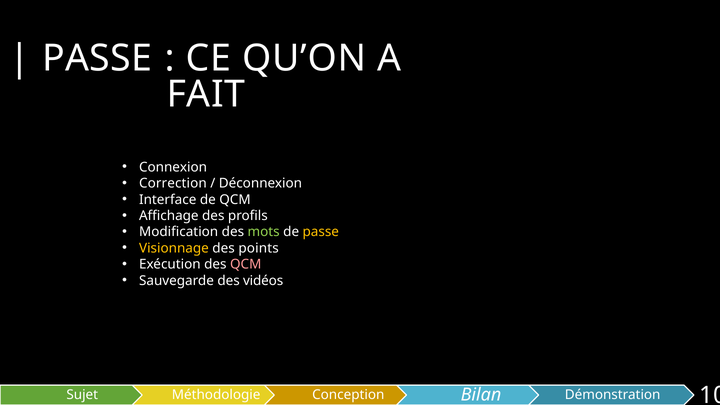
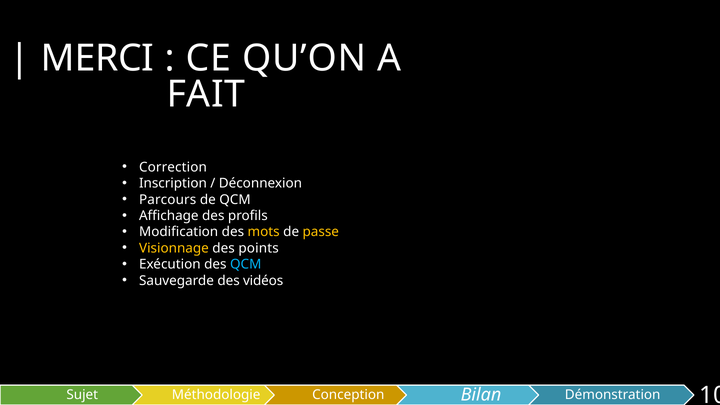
PASSE: PASSE -> MERCI (98, 58)
Connexion: Connexion -> Correction (173, 167)
Correction: Correction -> Inscription (173, 183)
Interface: Interface -> Parcours (168, 200)
mots colour: light green -> yellow (264, 232)
QCM colour: pink -> light blue (246, 264)
